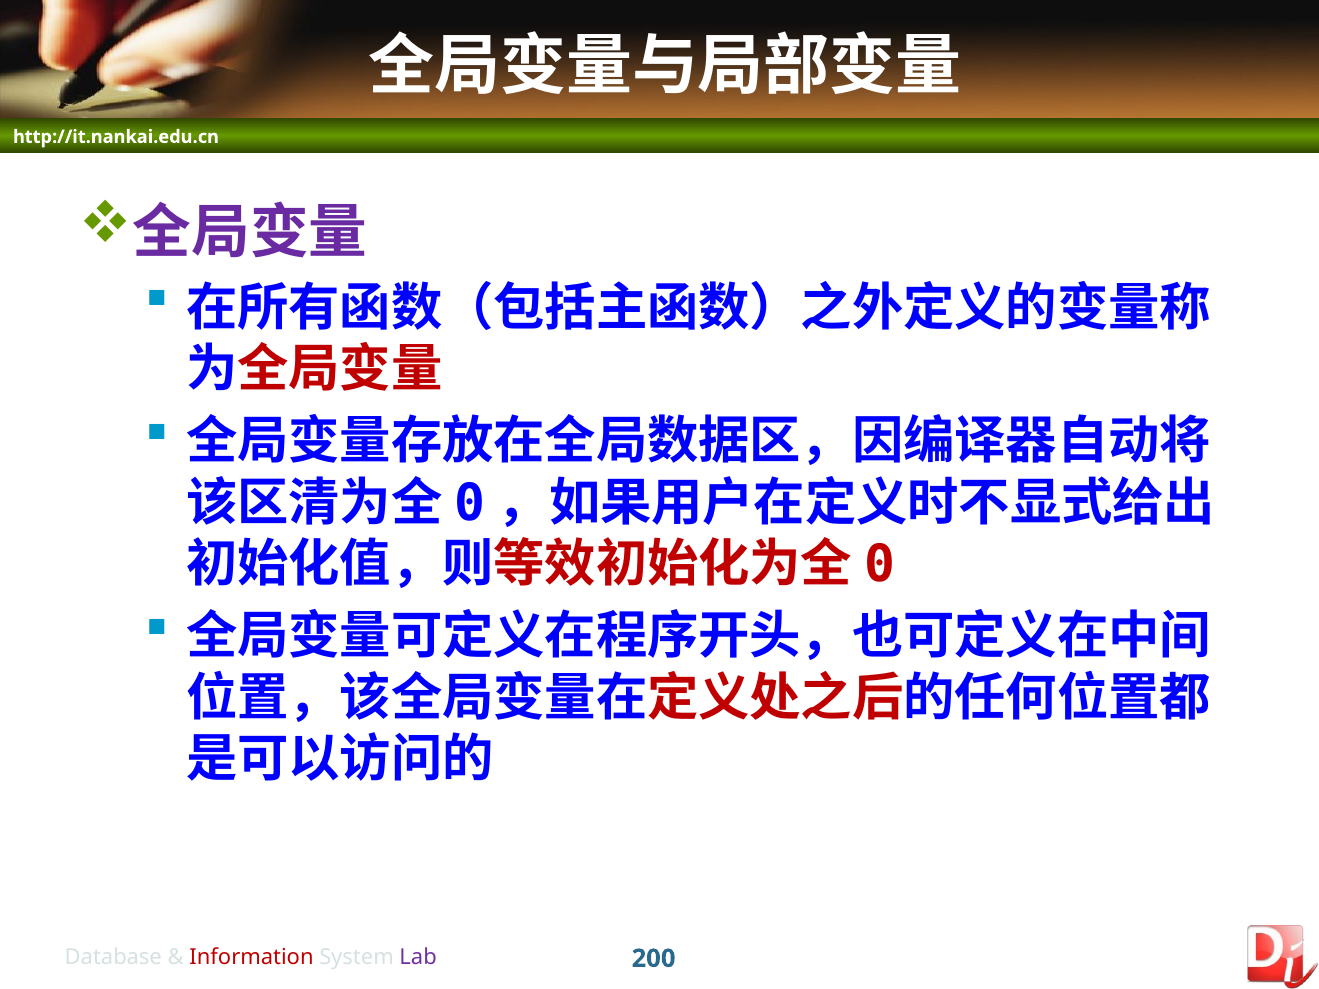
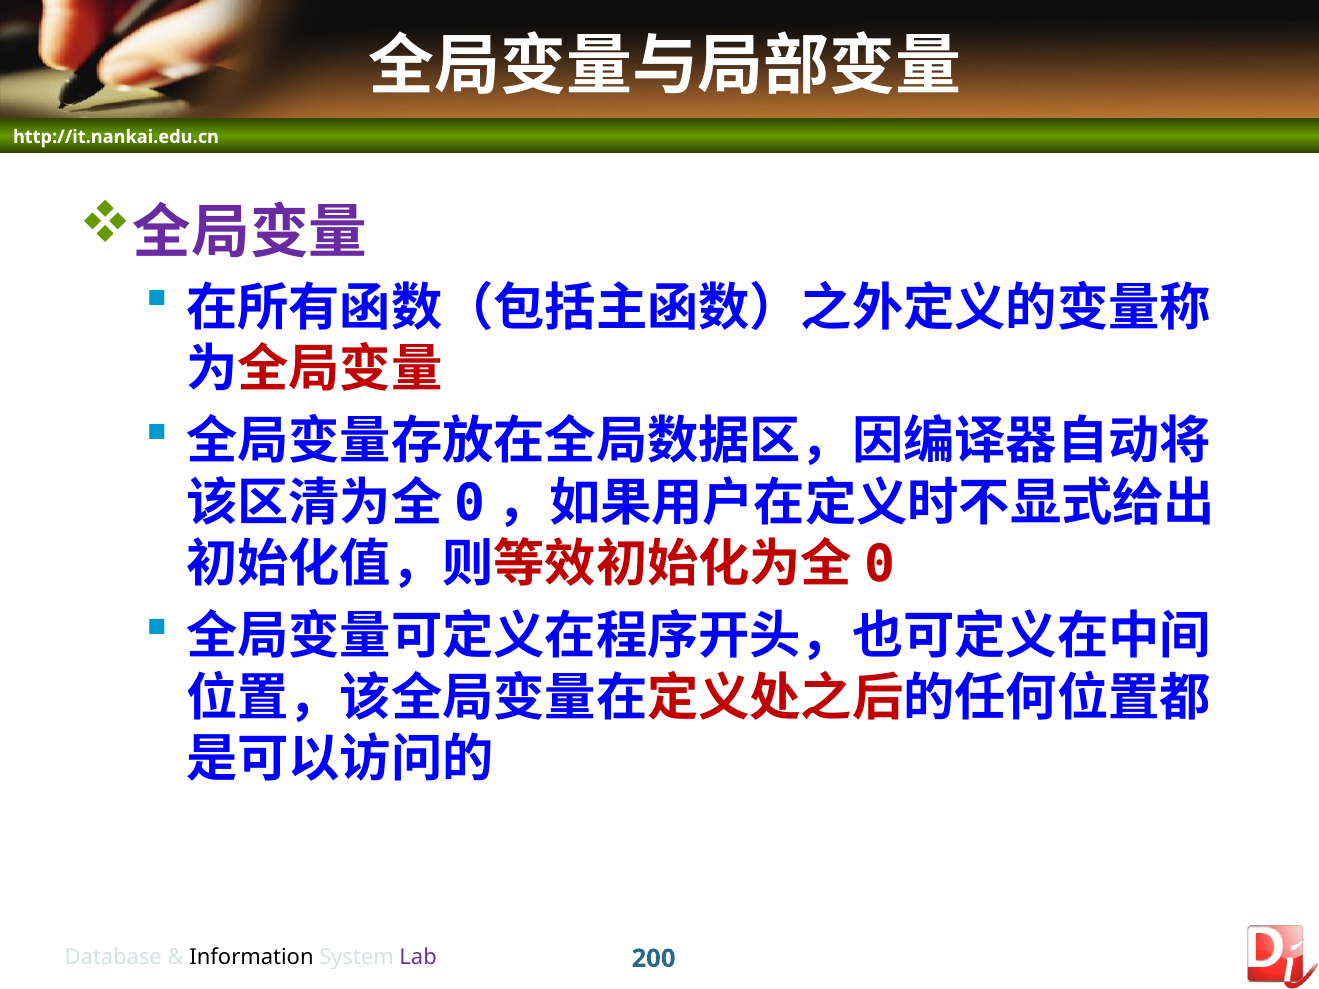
Information colour: red -> black (252, 957)
